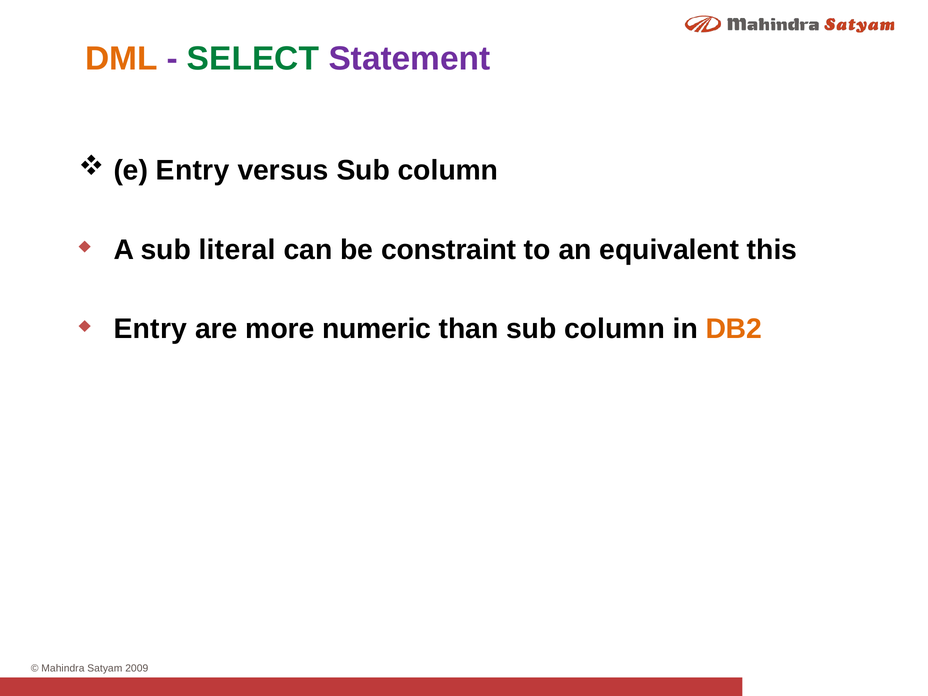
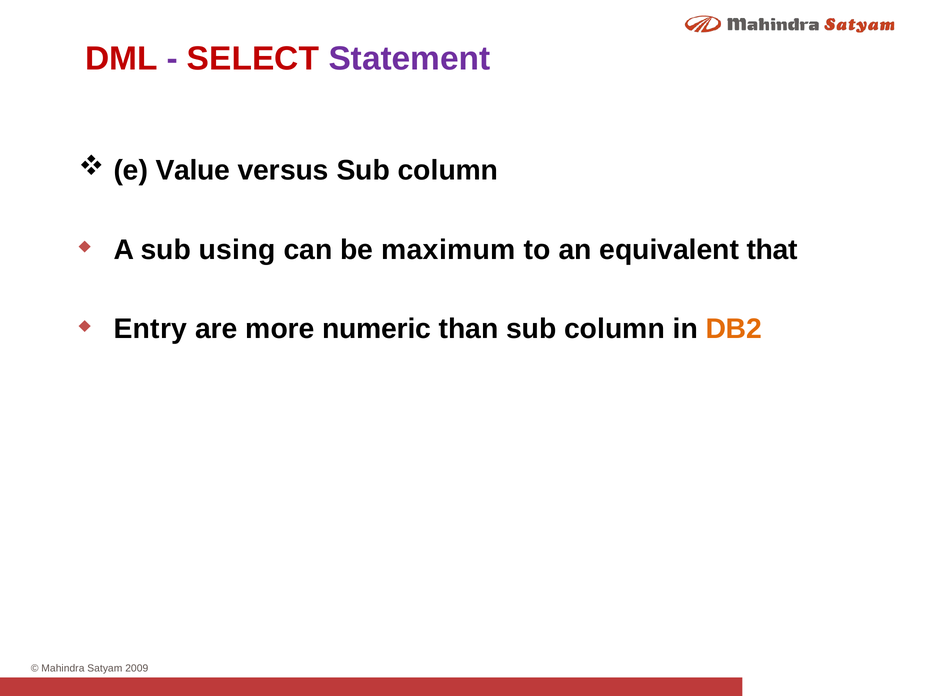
DML colour: orange -> red (121, 59)
SELECT colour: green -> red (253, 59)
e Entry: Entry -> Value (193, 170)
literal: literal -> using (237, 250)
constraint: constraint -> maximum (448, 250)
this: this -> that (772, 250)
